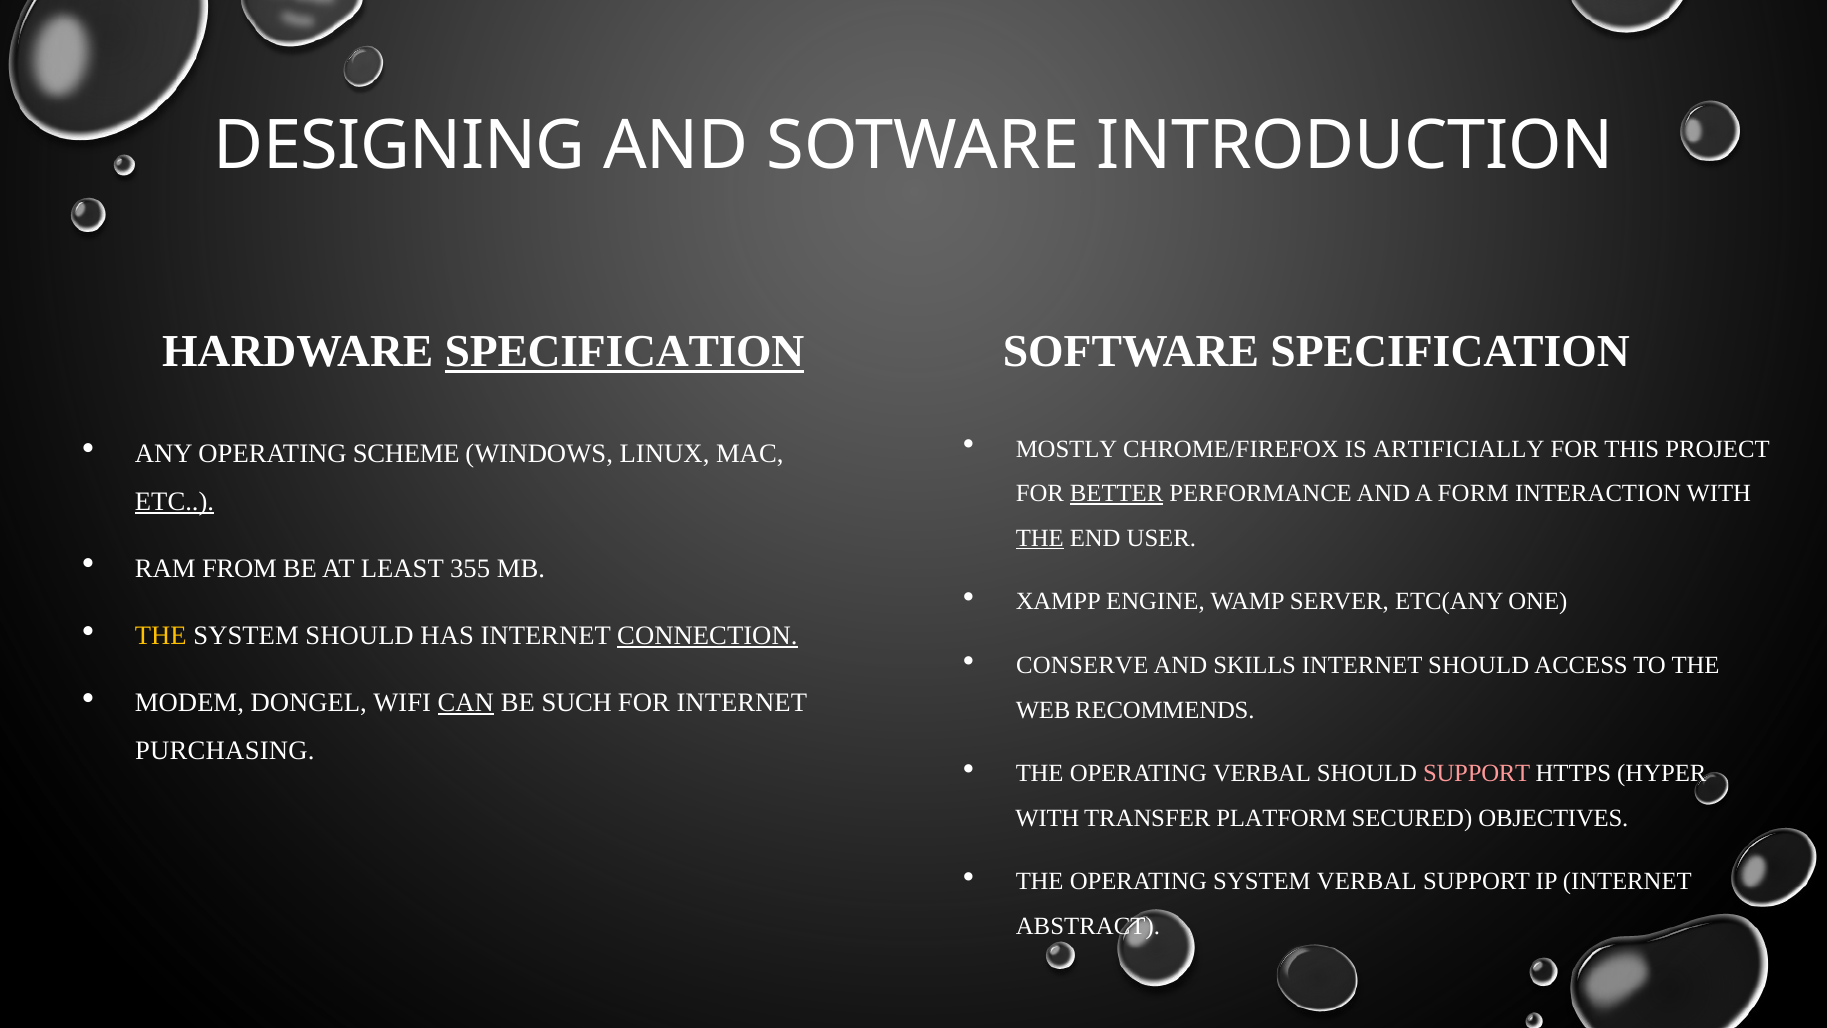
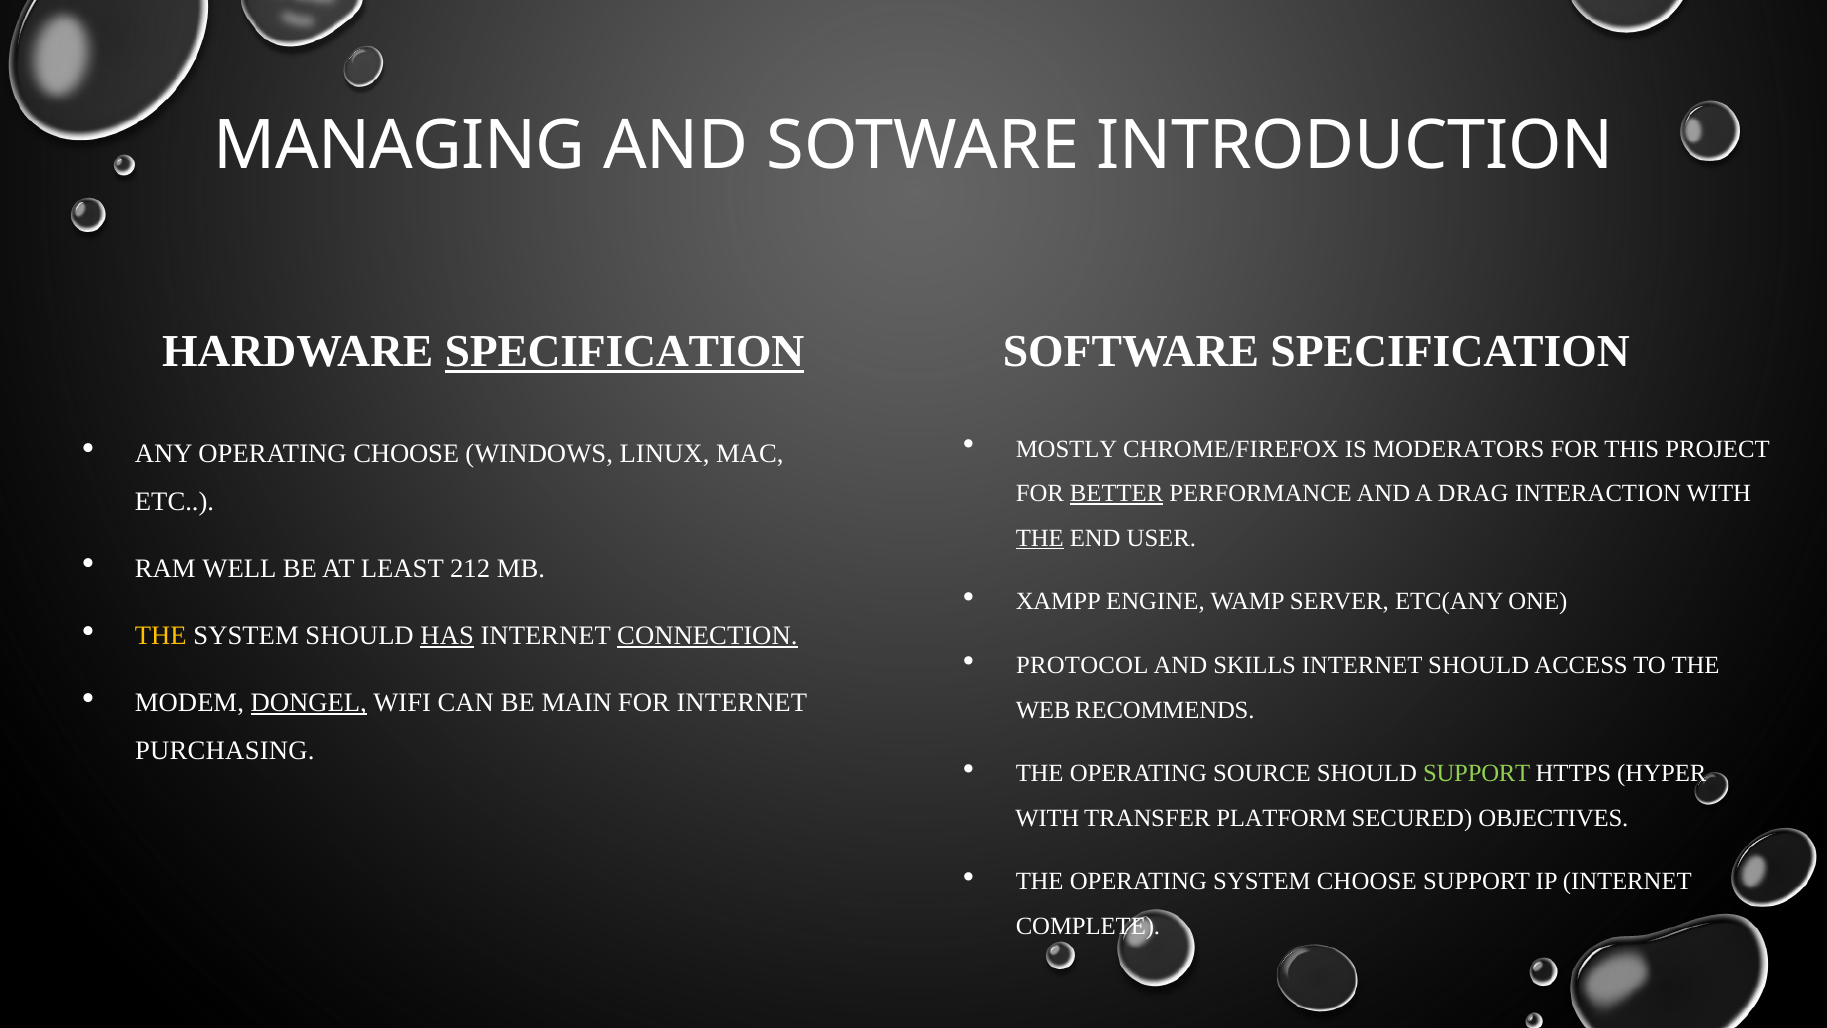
DESIGNING: DESIGNING -> MANAGING (400, 146)
ARTIFICIALLY: ARTIFICIALLY -> MODERATORS (1459, 449)
OPERATING SCHEME: SCHEME -> CHOOSE (406, 453)
FORM: FORM -> DRAG (1473, 493)
ETC underline: present -> none (175, 501)
FROM: FROM -> WELL (239, 568)
355: 355 -> 212 (470, 568)
HAS underline: none -> present (447, 635)
CONSERVE: CONSERVE -> PROTOCOL (1082, 665)
DONGEL underline: none -> present (309, 703)
CAN underline: present -> none (466, 703)
SUCH: SUCH -> MAIN (577, 703)
OPERATING VERBAL: VERBAL -> SOURCE (1262, 773)
SUPPORT colour: pink -> light green (1477, 773)
SYSTEM VERBAL: VERBAL -> CHOOSE (1367, 881)
ABSTRACT: ABSTRACT -> COMPLETE (1088, 926)
